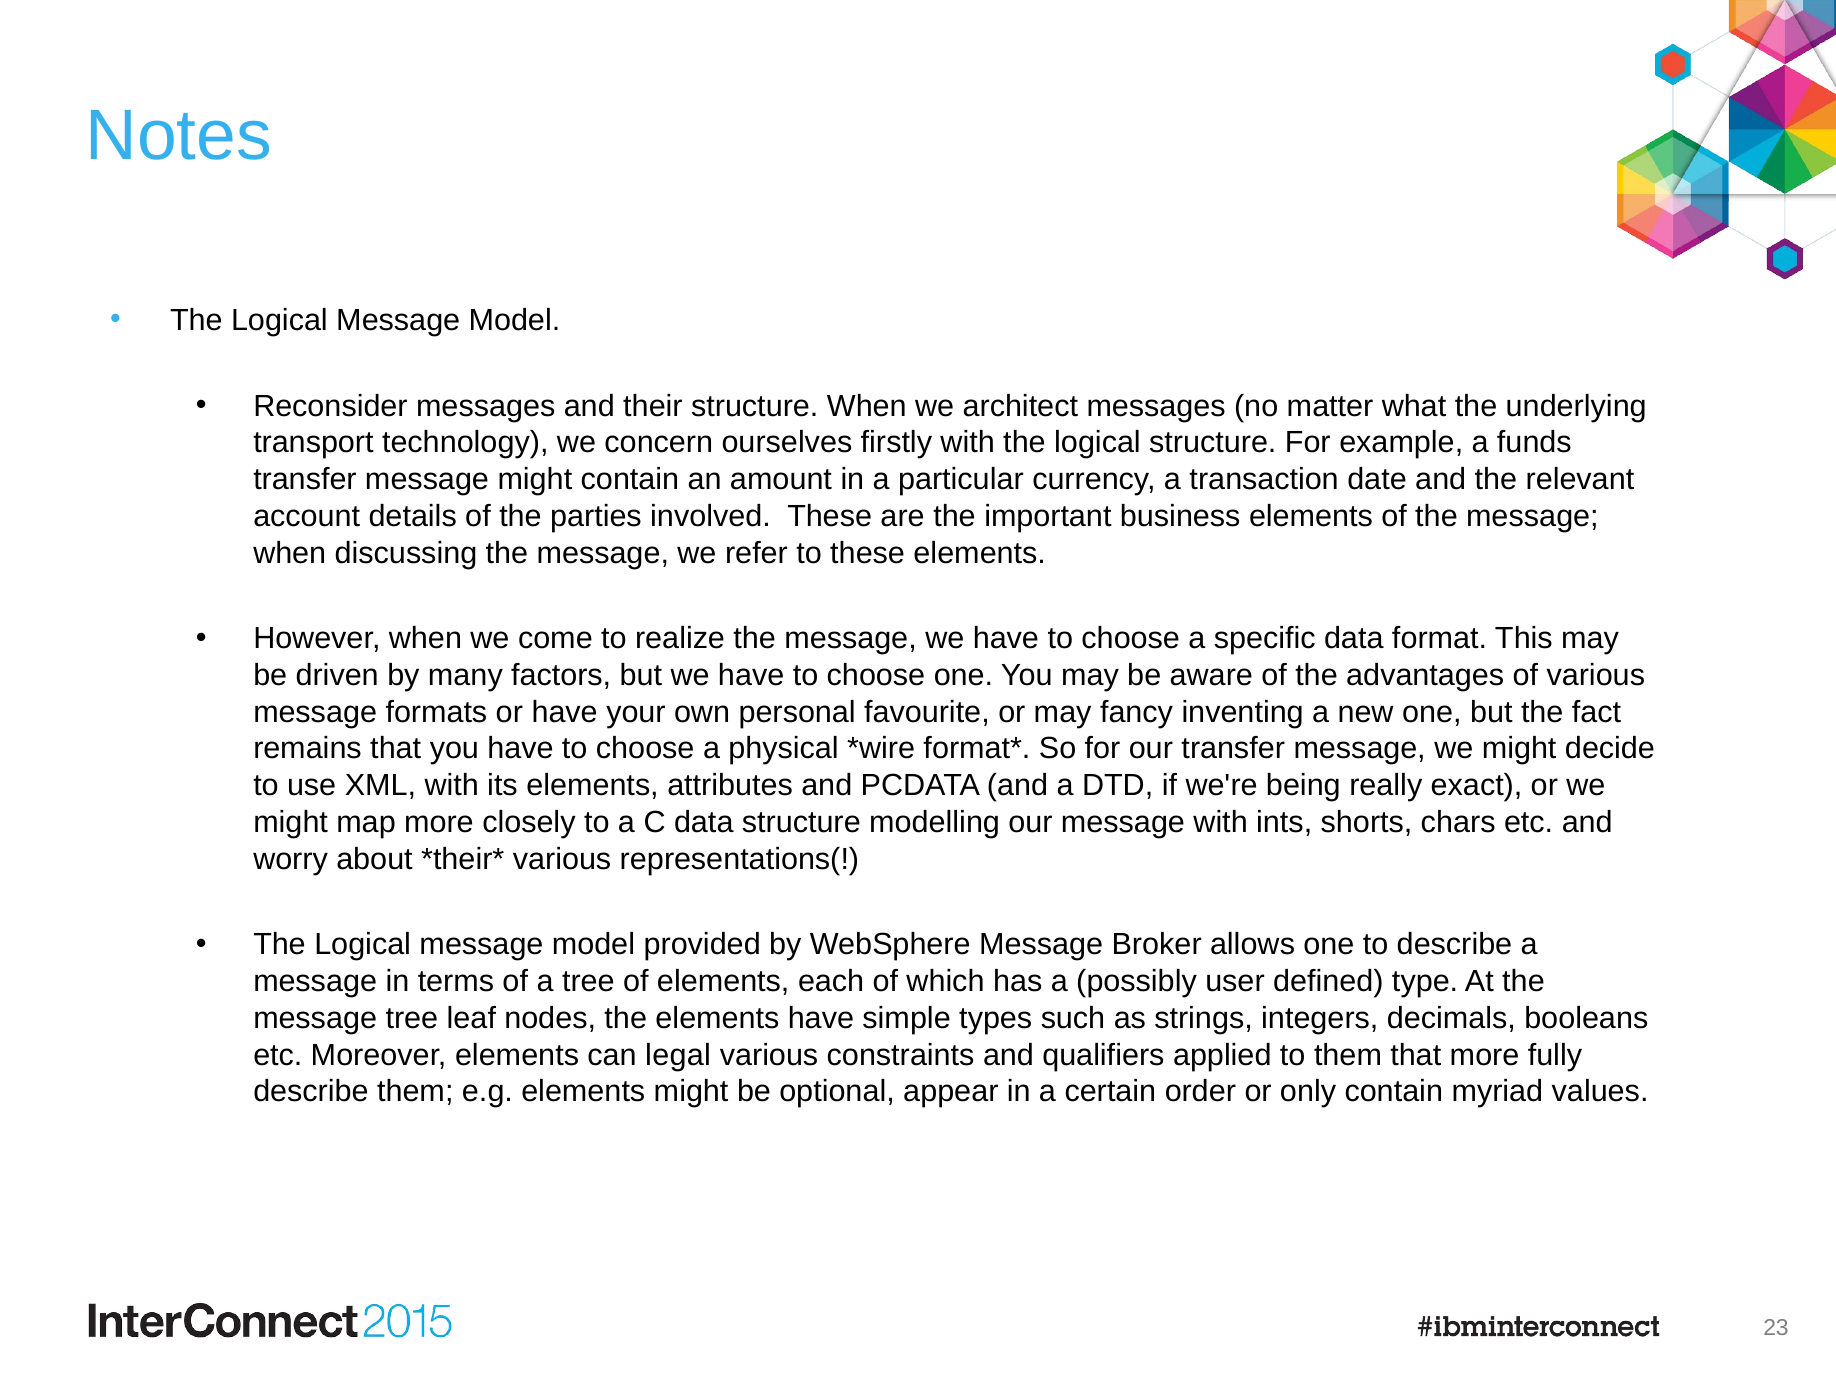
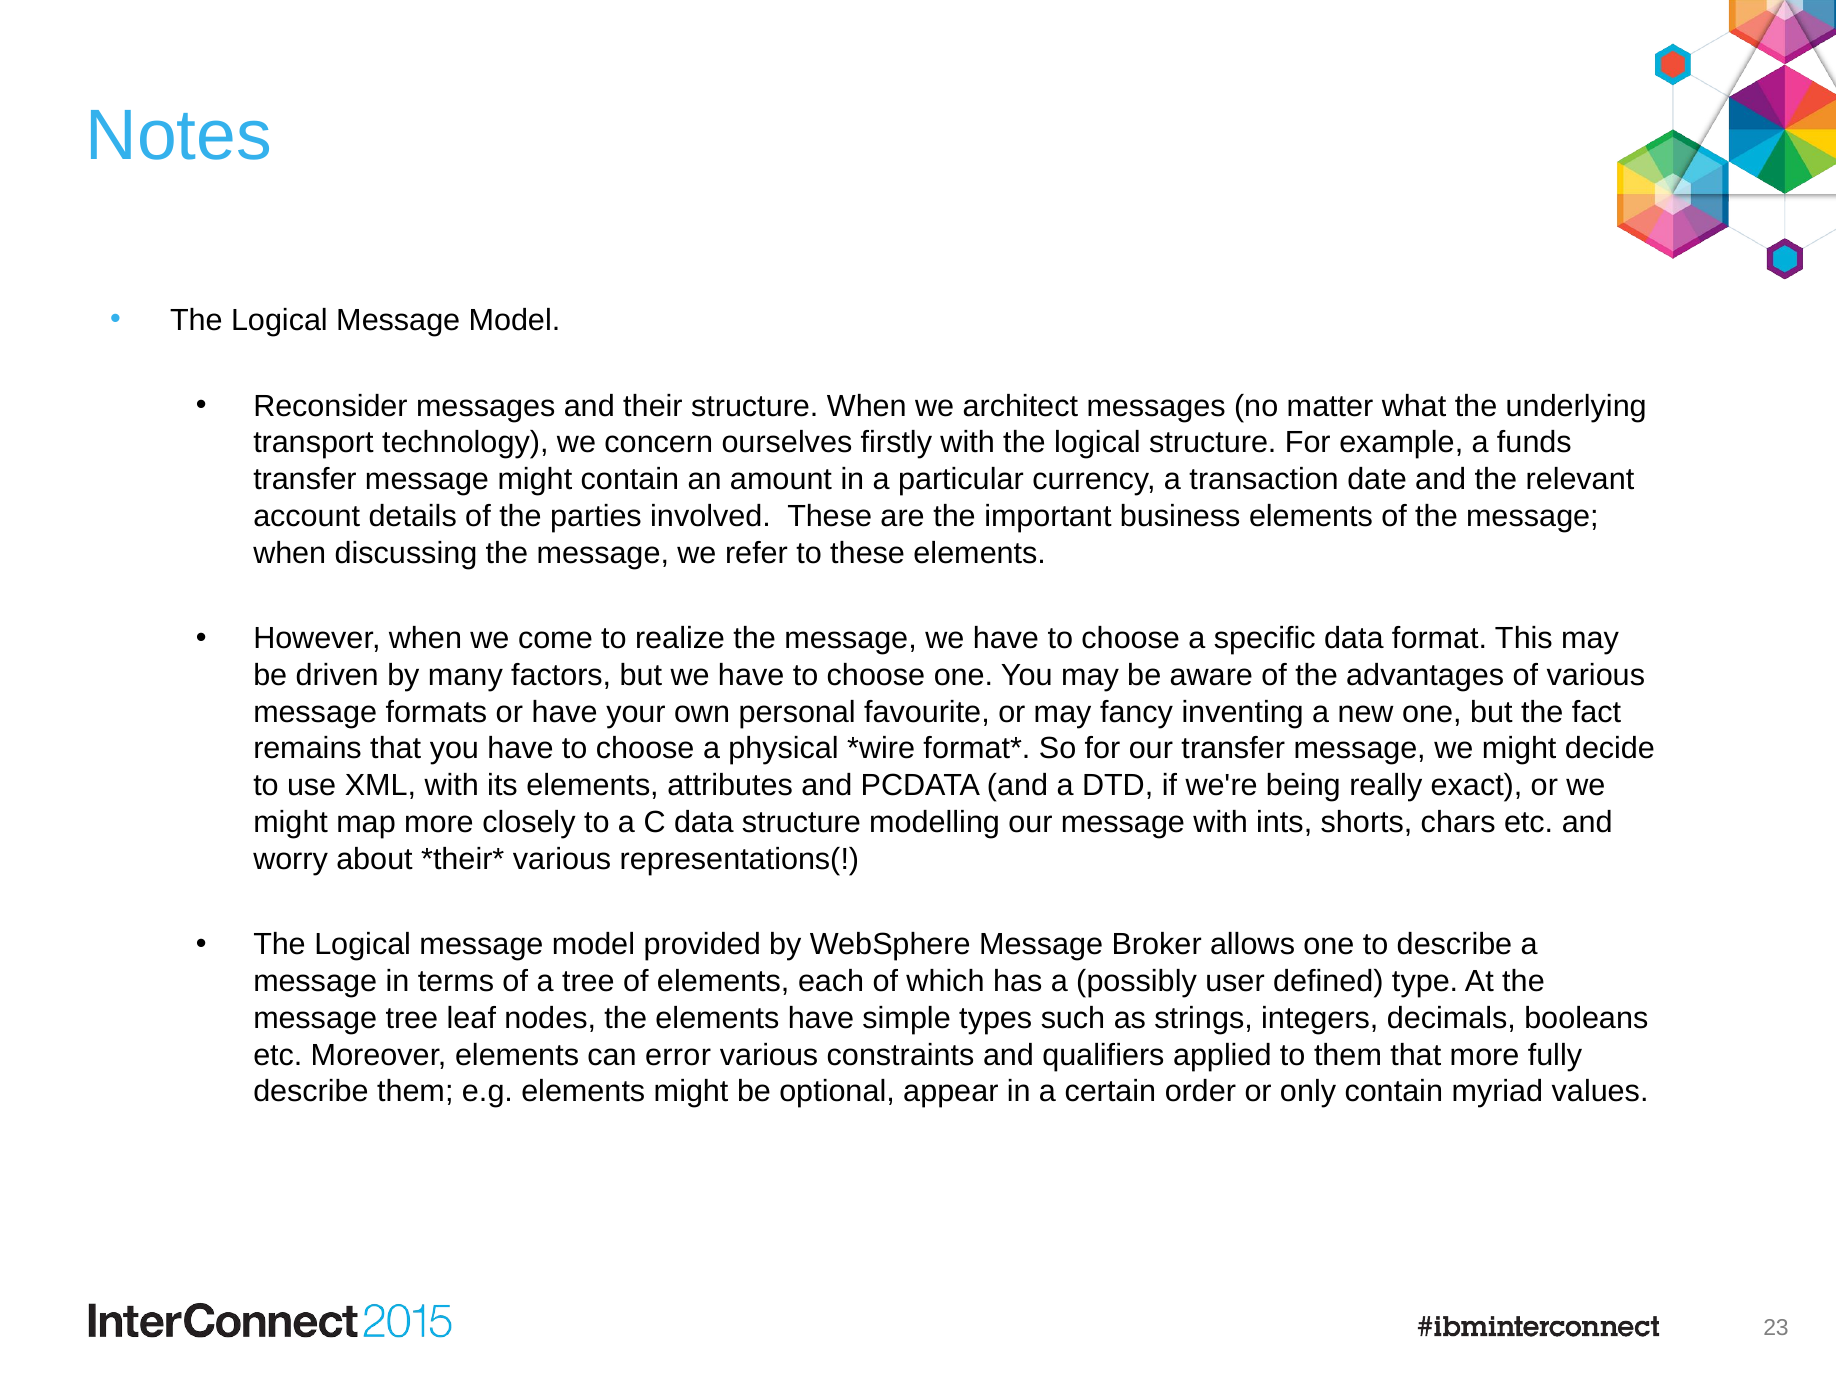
legal: legal -> error (678, 1055)
